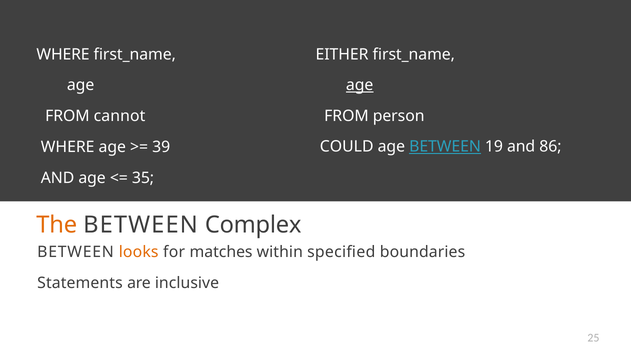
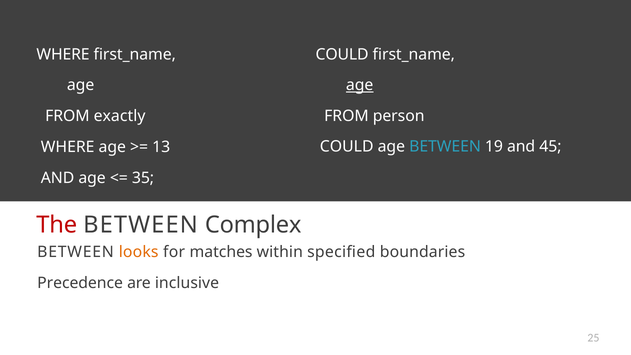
EITHER: EITHER -> COULD (342, 54)
cannot: cannot -> exactly (120, 116)
BETWEEN underline: present -> none (445, 147)
86: 86 -> 45 (550, 147)
39: 39 -> 13 (161, 147)
The colour: orange -> red (57, 225)
Statements: Statements -> Precedence (80, 283)
